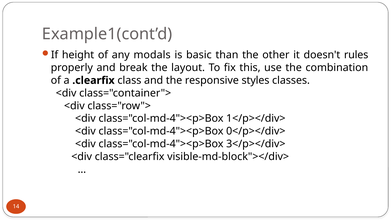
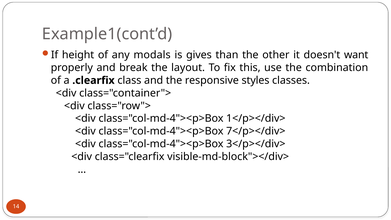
basic: basic -> gives (199, 55)
rules: rules -> want (356, 55)
0</p></div>: 0</p></div> -> 7</p></div> (256, 131)
